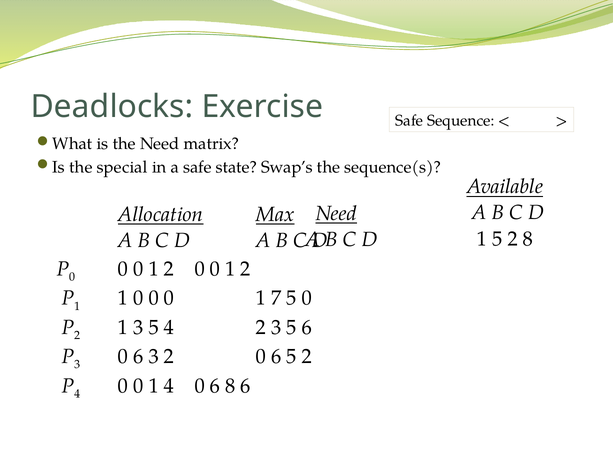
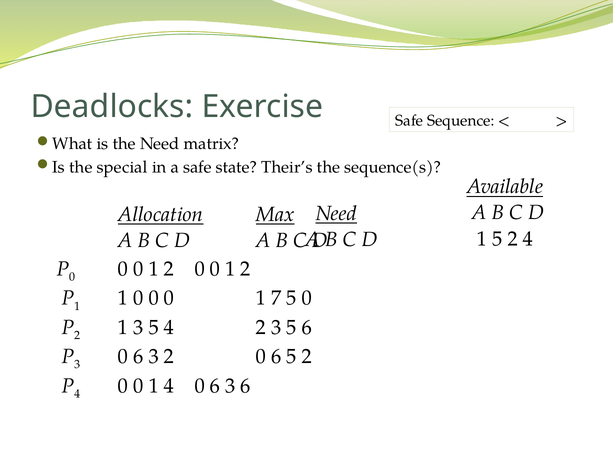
Swap’s: Swap’s -> Their’s (287, 167)
2 8: 8 -> 4 (528, 239)
4 0 6 8: 8 -> 3 (230, 386)
